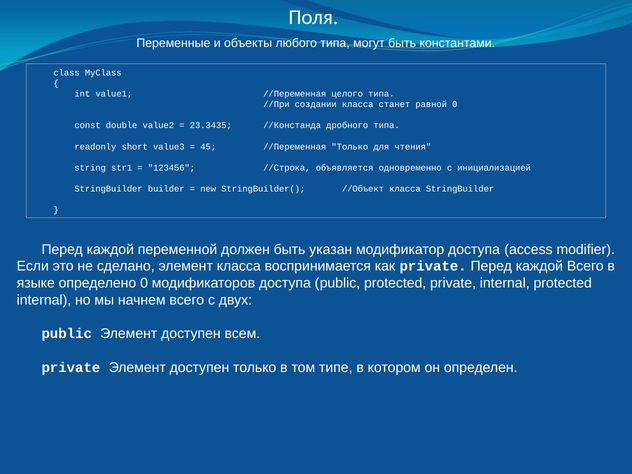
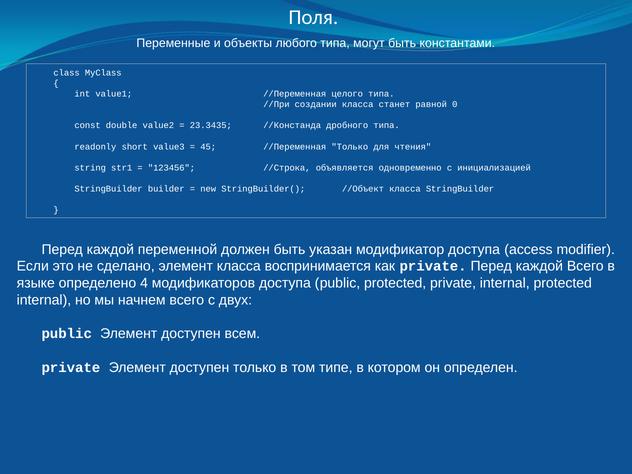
определено 0: 0 -> 4 (144, 283)
